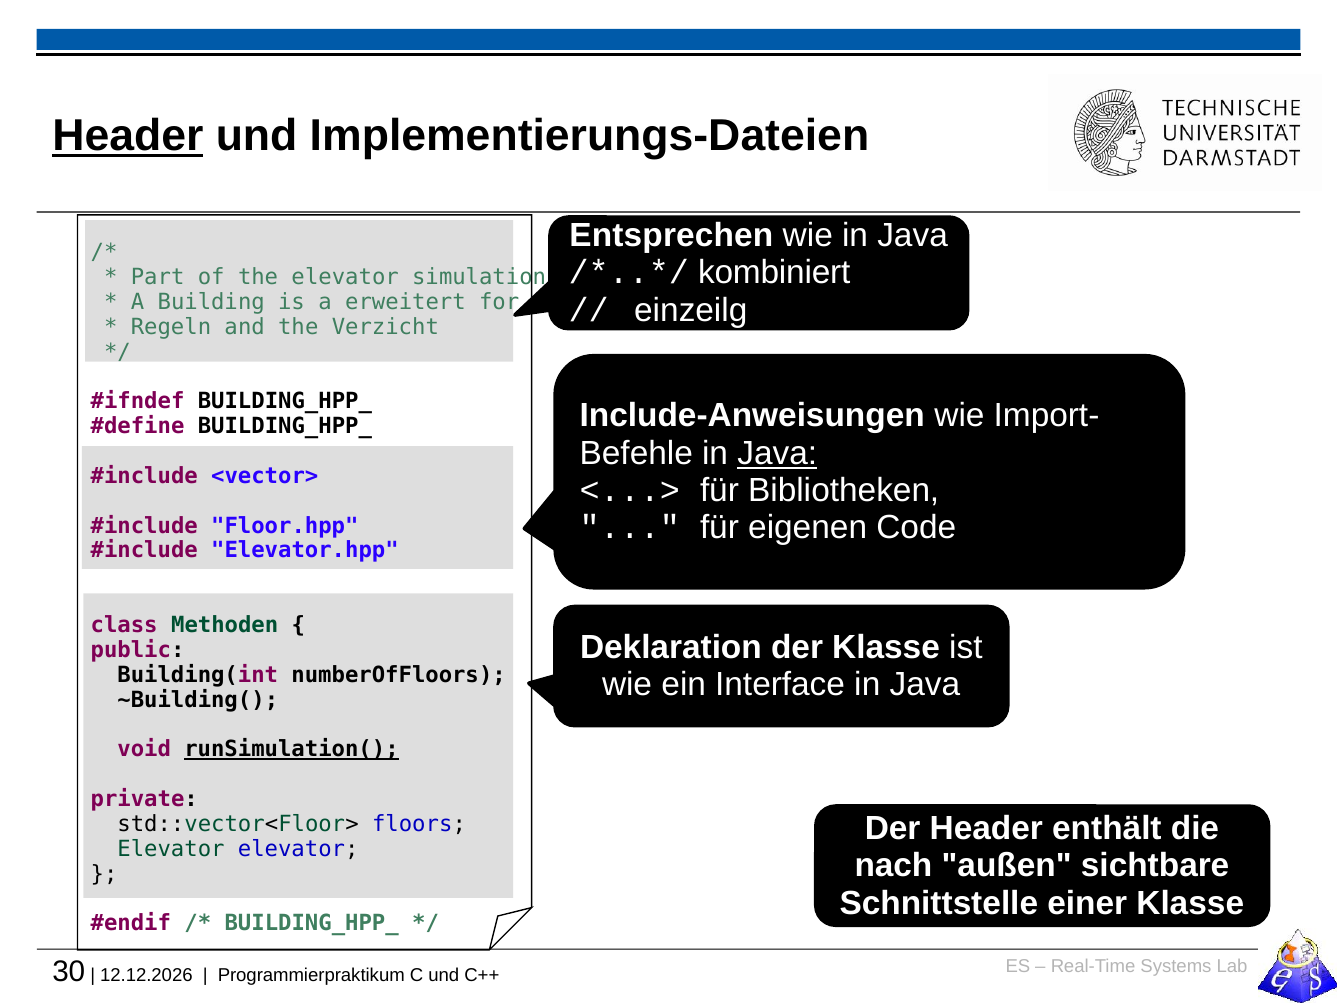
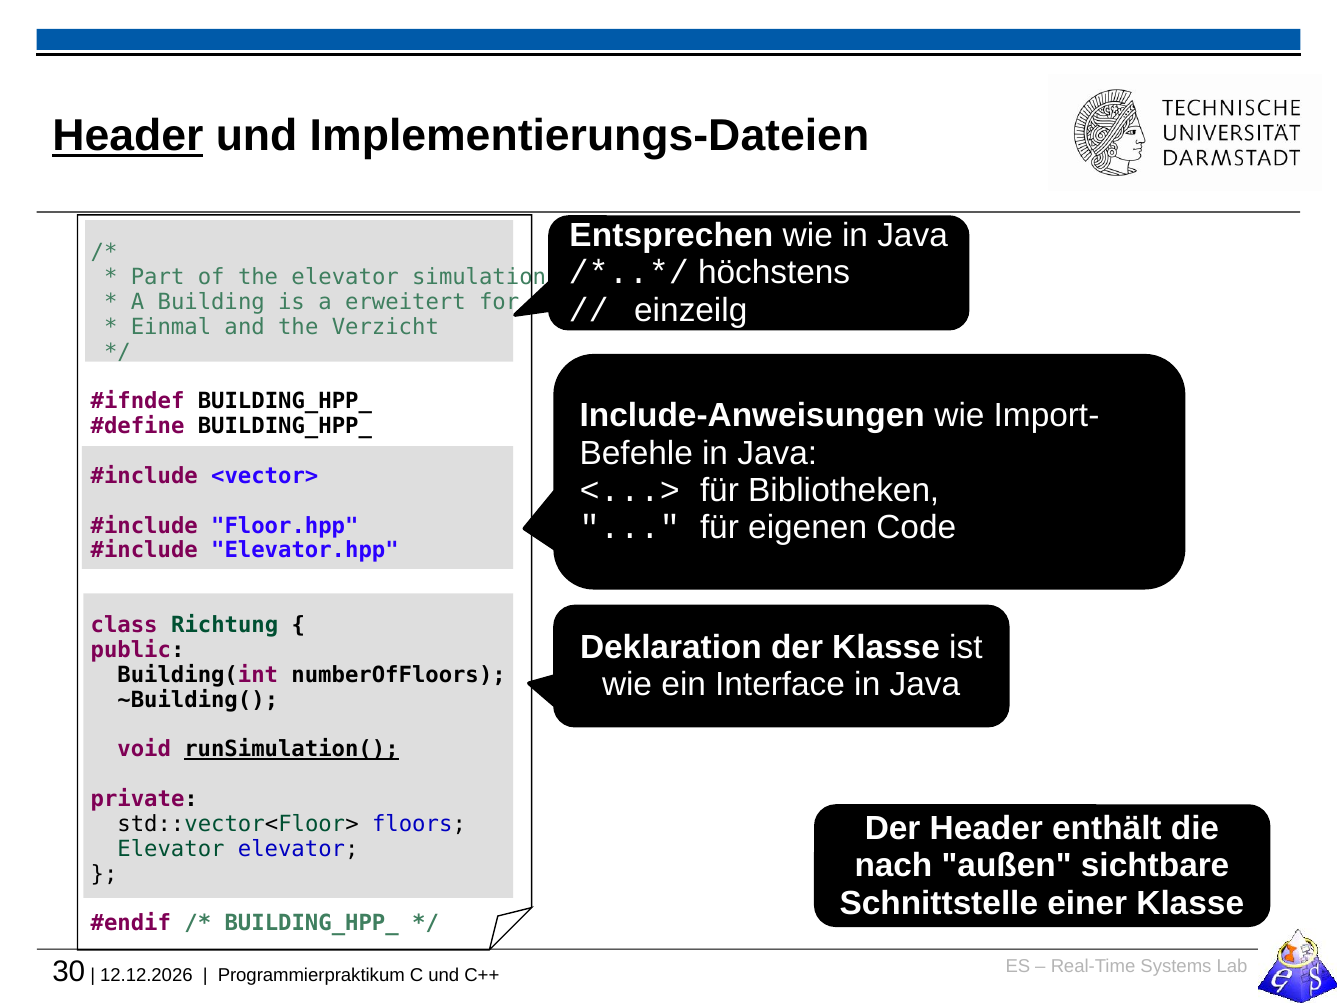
kombiniert: kombiniert -> höchstens (774, 273)
Regeln: Regeln -> Einmal (171, 327)
Java underline: present -> none (777, 453)
Methoden: Methoden -> Richtung (225, 625)
